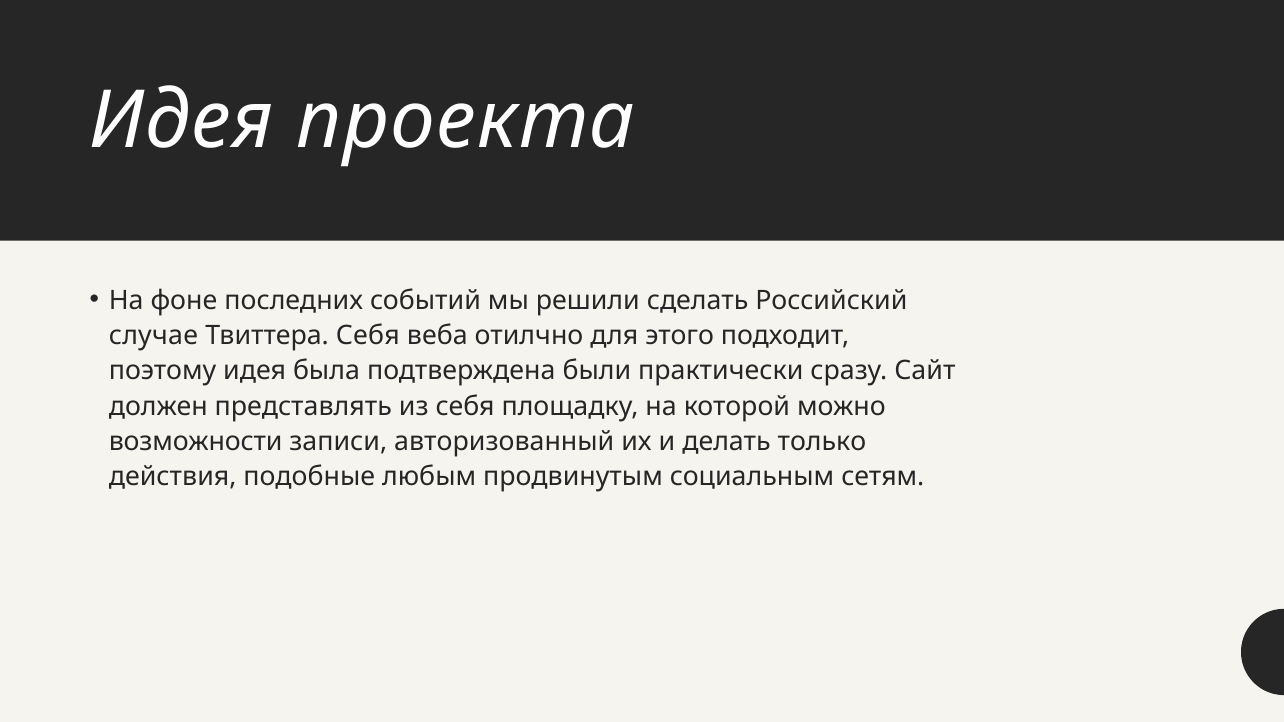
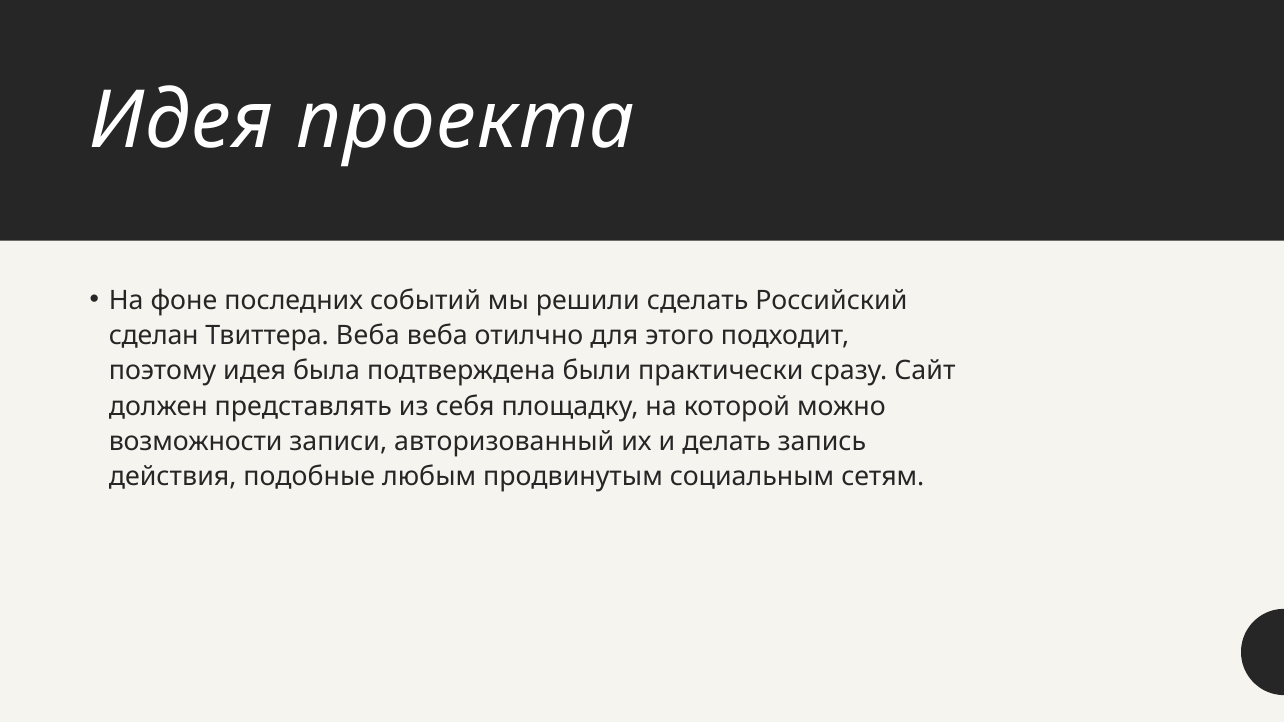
случае: случае -> сделан (154, 336)
Твиттера Себя: Себя -> Веба (368, 336)
только: только -> запись (822, 442)
